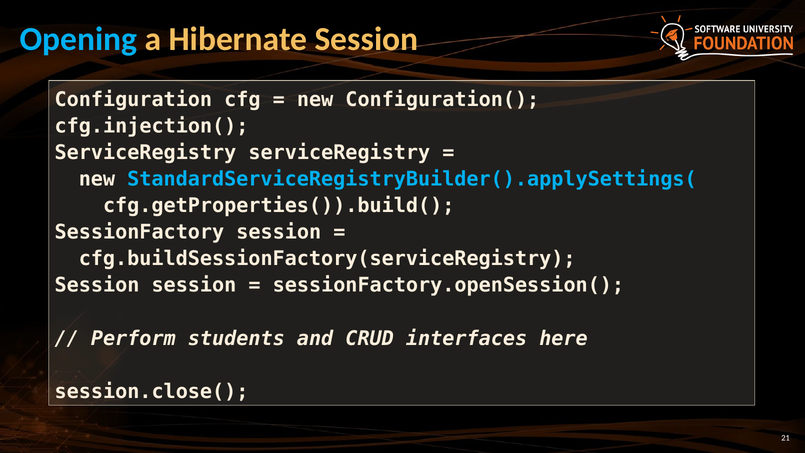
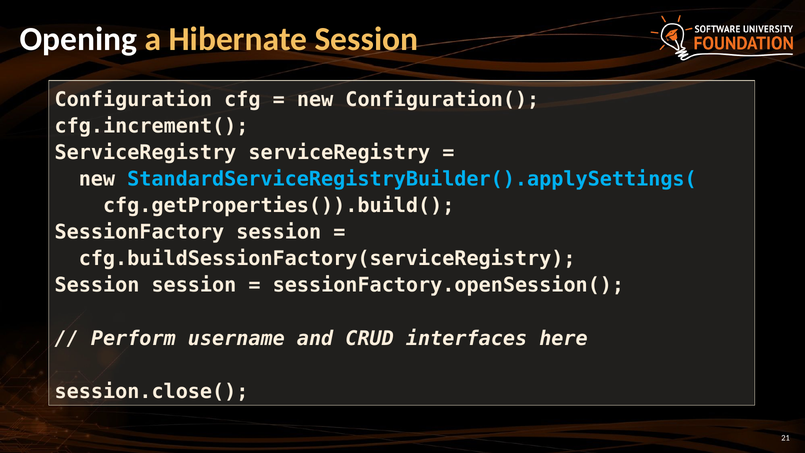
Opening colour: light blue -> white (78, 39)
cfg.injection(: cfg.injection( -> cfg.increment( (152, 126)
students: students -> username (236, 338)
